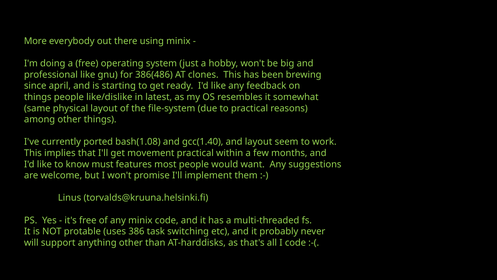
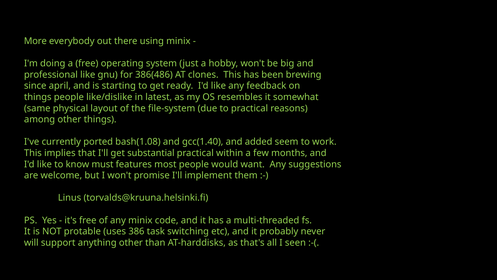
and layout: layout -> added (259, 142)
movement: movement -> substantial (151, 153)
I code: code -> seen (295, 242)
